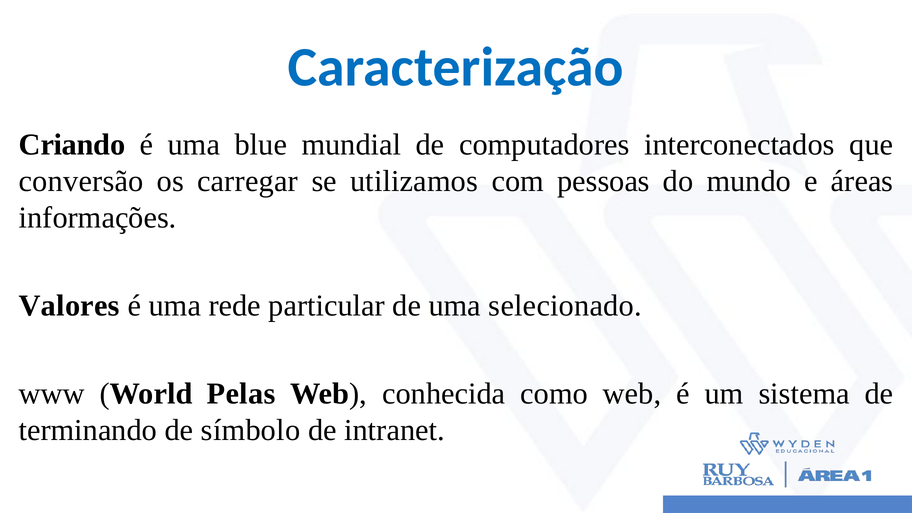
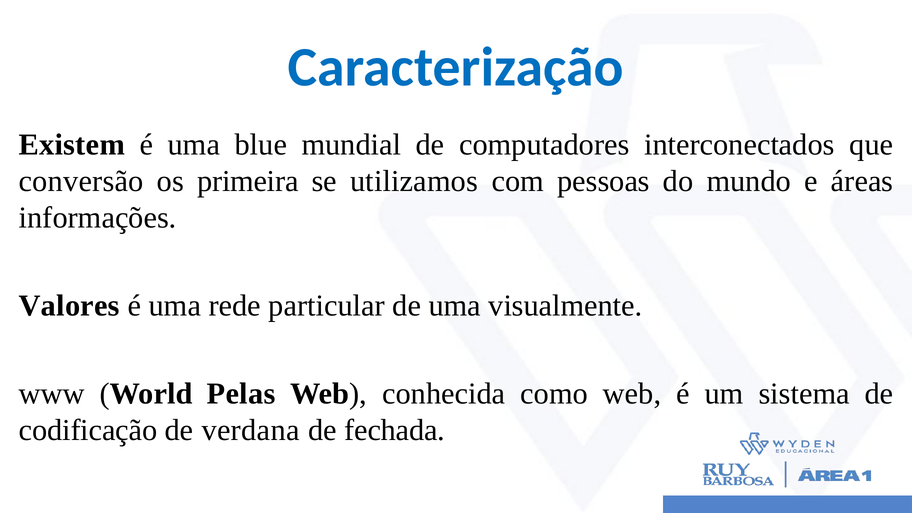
Criando: Criando -> Existem (72, 145)
carregar: carregar -> primeira (248, 181)
selecionado: selecionado -> visualmente (565, 306)
terminando: terminando -> codificação (88, 430)
símbolo: símbolo -> verdana (251, 430)
intranet: intranet -> fechada (395, 430)
